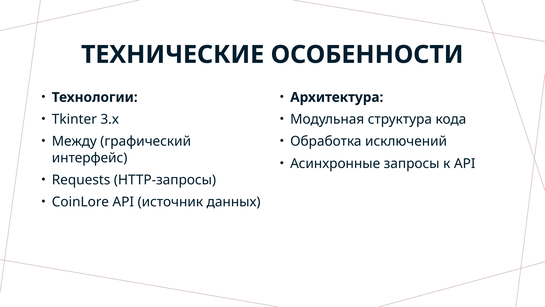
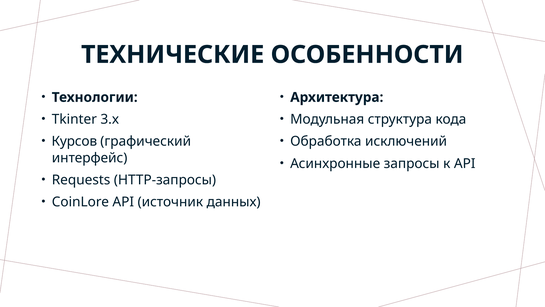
Между: Между -> Курсов (74, 141)
